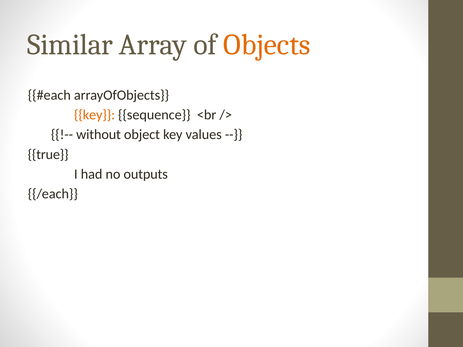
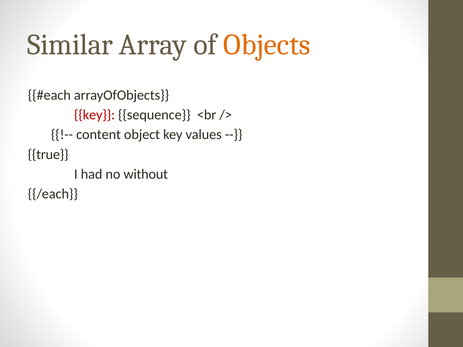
key colour: orange -> red (95, 115)
without: without -> content (99, 135)
outputs: outputs -> without (146, 174)
